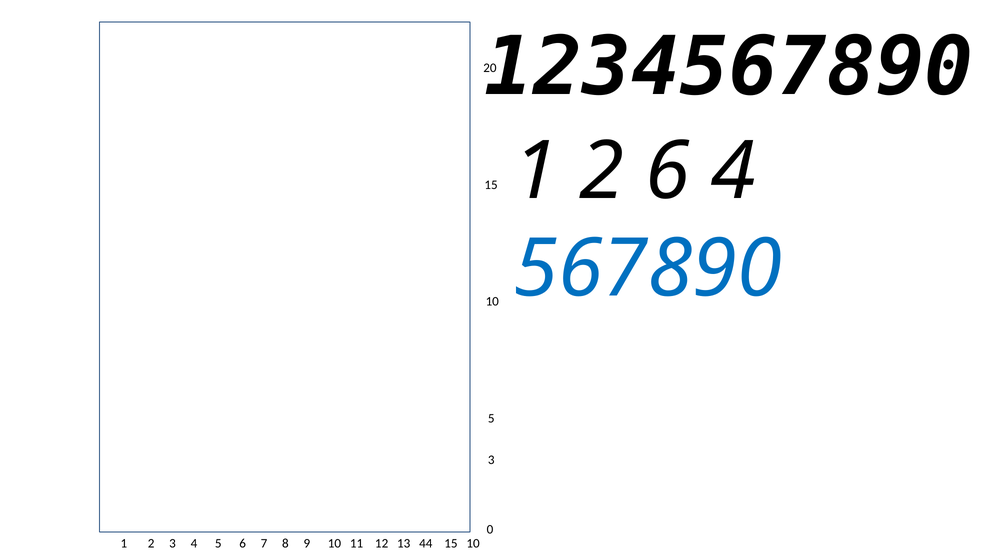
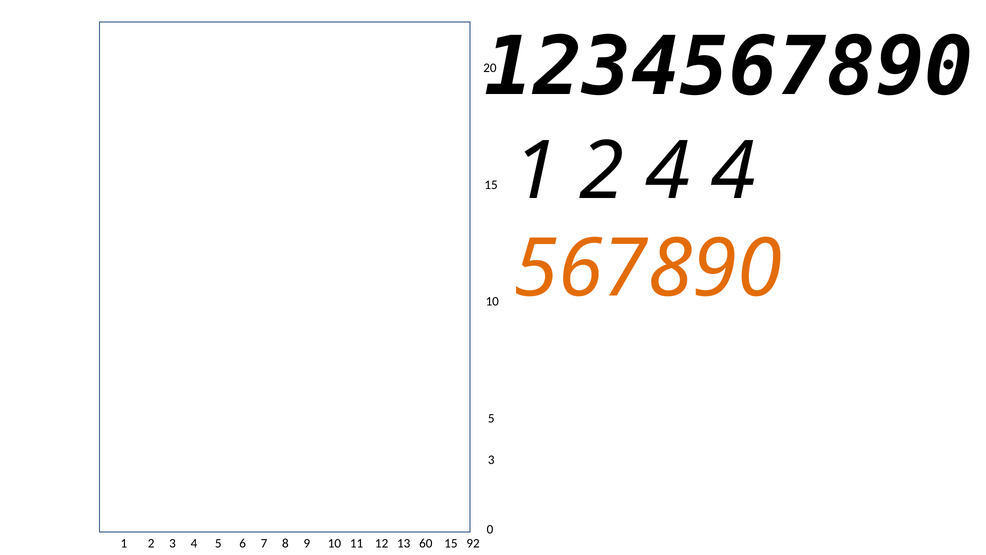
2 6: 6 -> 4 (667, 172)
567890 colour: blue -> orange (648, 269)
44: 44 -> 60 (426, 544)
15 10: 10 -> 92 (473, 544)
